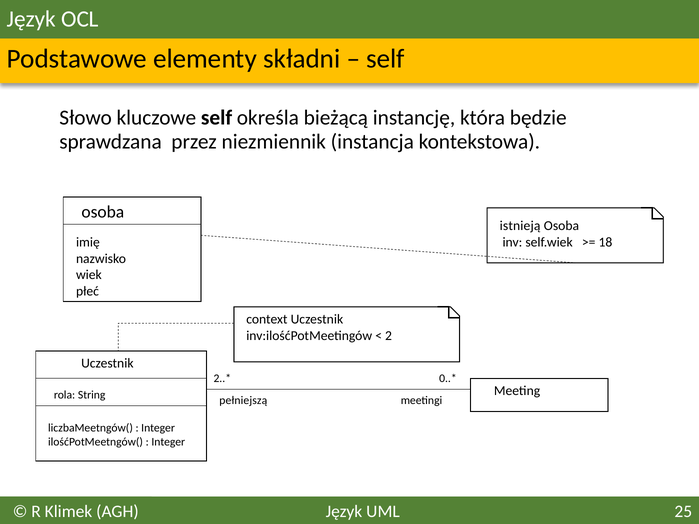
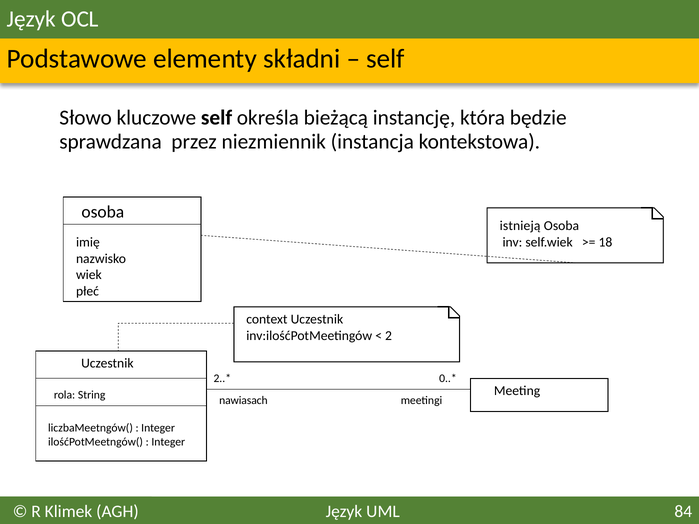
pełniejszą: pełniejszą -> nawiasach (243, 401)
25: 25 -> 84 (683, 512)
